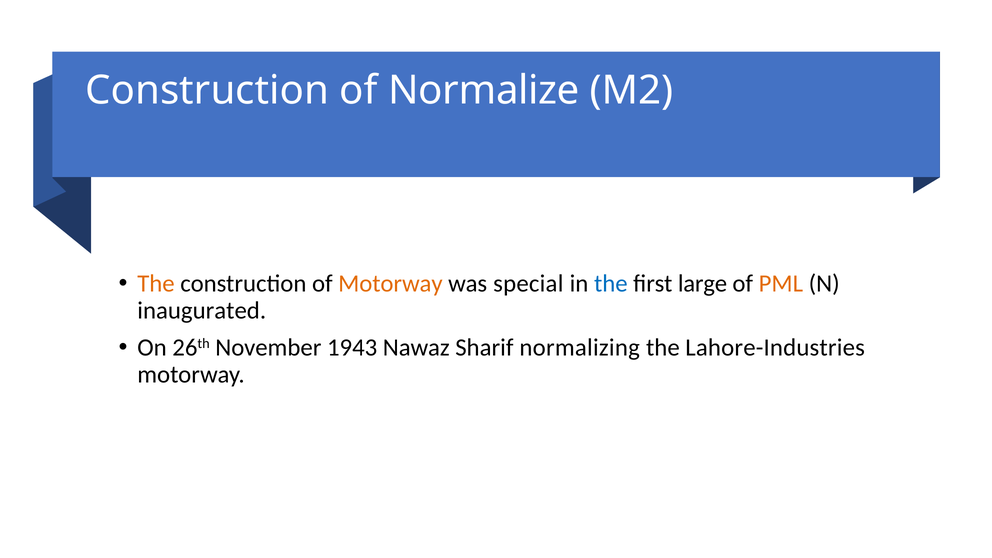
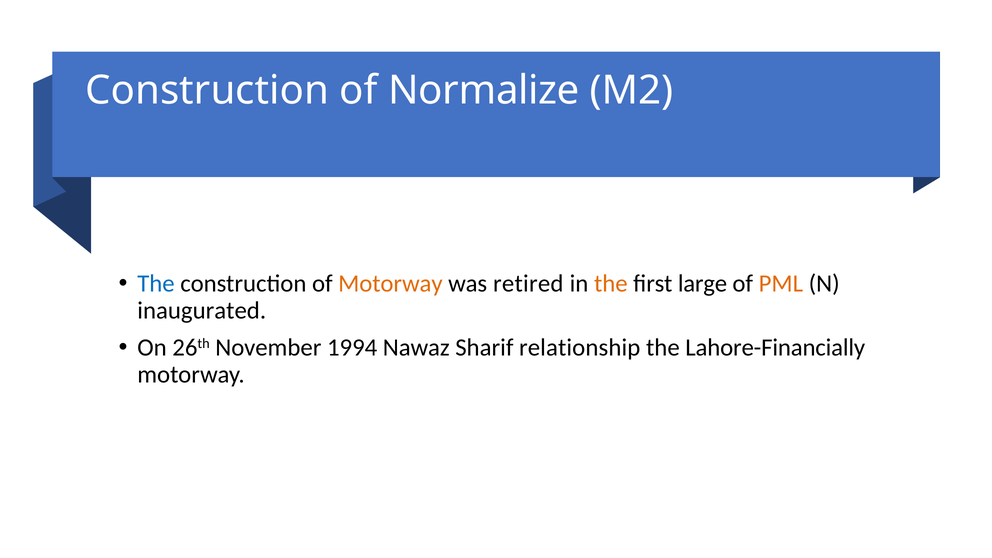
The colour: orange -> blue (156, 284)
special: special -> retired (528, 284)
the colour: blue -> orange (611, 284)
1943: 1943 -> 1994 (352, 348)
normalizing: normalizing -> relationship (580, 348)
Lahore-Industries: Lahore-Industries -> Lahore-Financially (775, 348)
